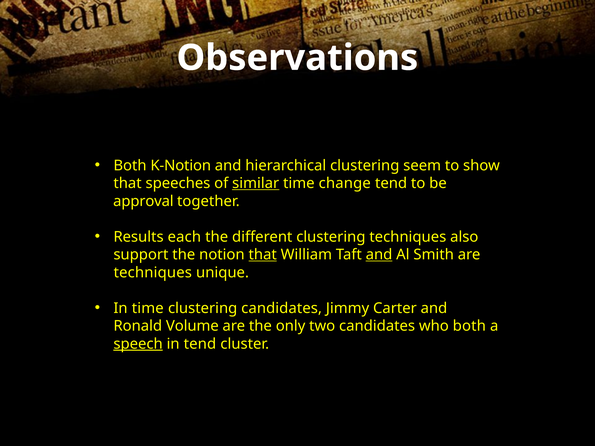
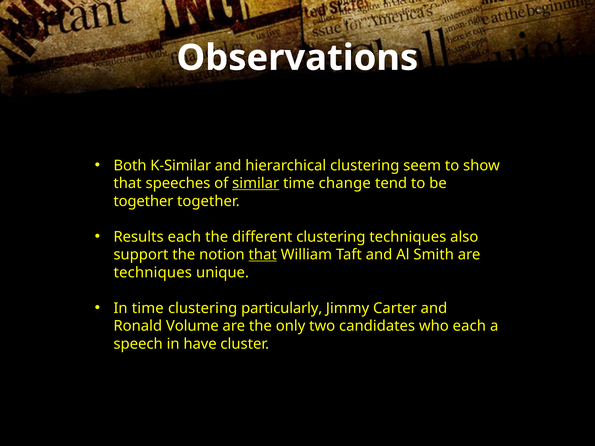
K-Notion: K-Notion -> K-Similar (181, 166)
approval: approval -> together (143, 201)
and underline: present -> none (379, 255)
clustering candidates: candidates -> particularly (282, 308)
who both: both -> each (469, 326)
speech underline: present -> none (138, 344)
in tend: tend -> have (200, 344)
